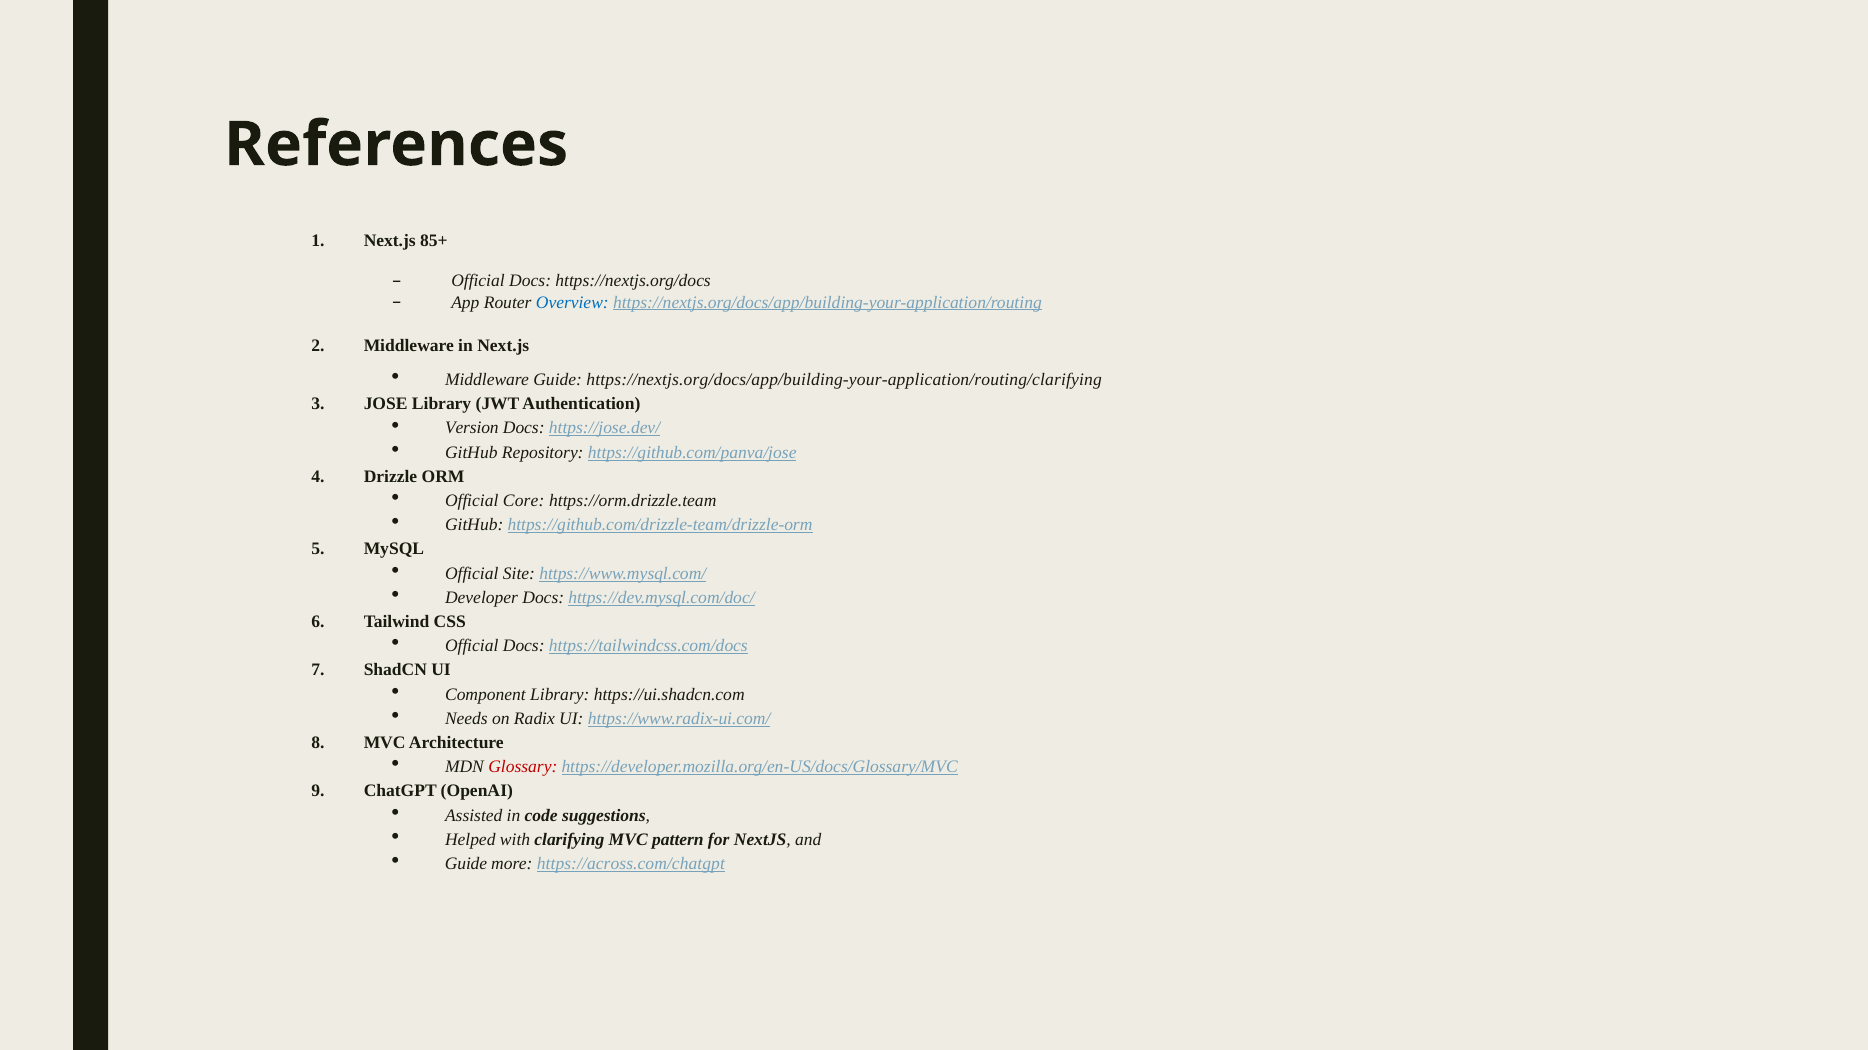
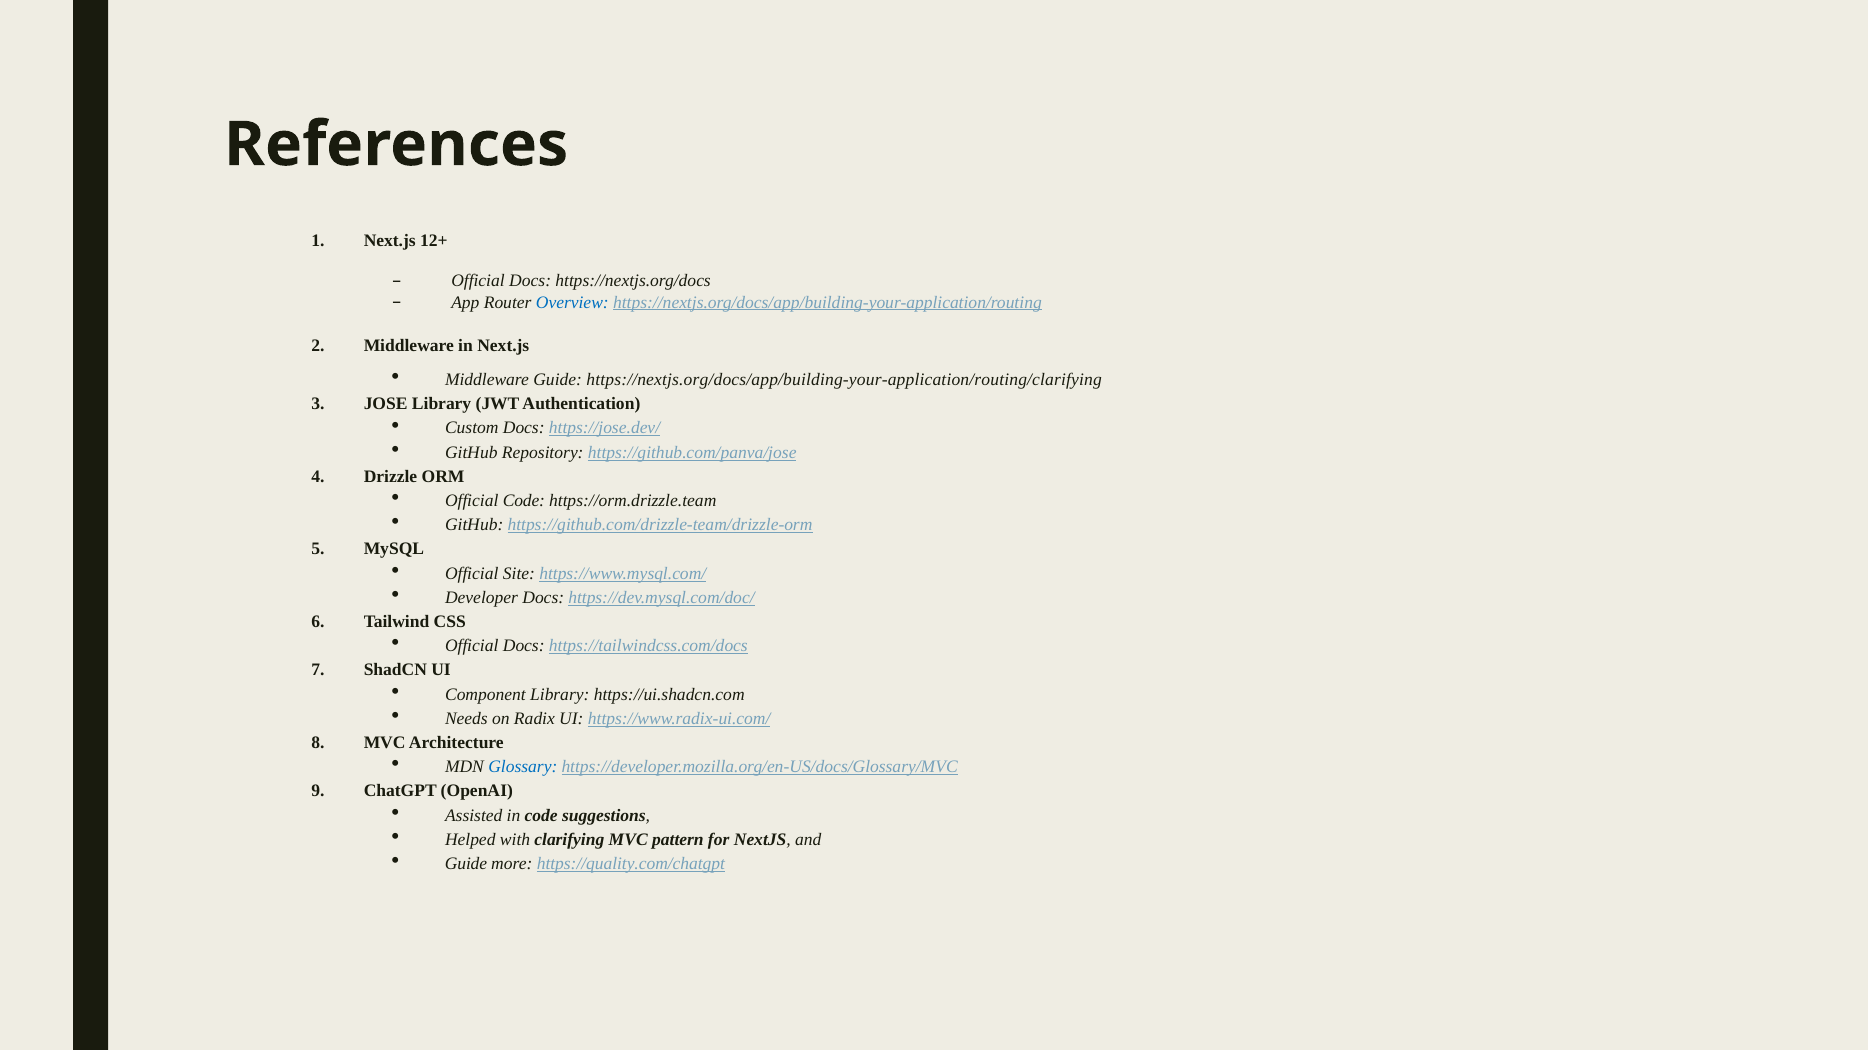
85+: 85+ -> 12+ (434, 241)
Version: Version -> Custom (472, 428)
Official Core: Core -> Code (524, 501)
Glossary colour: red -> blue (523, 767)
https://across.com/chatgpt: https://across.com/chatgpt -> https://quality.com/chatgpt (631, 864)
